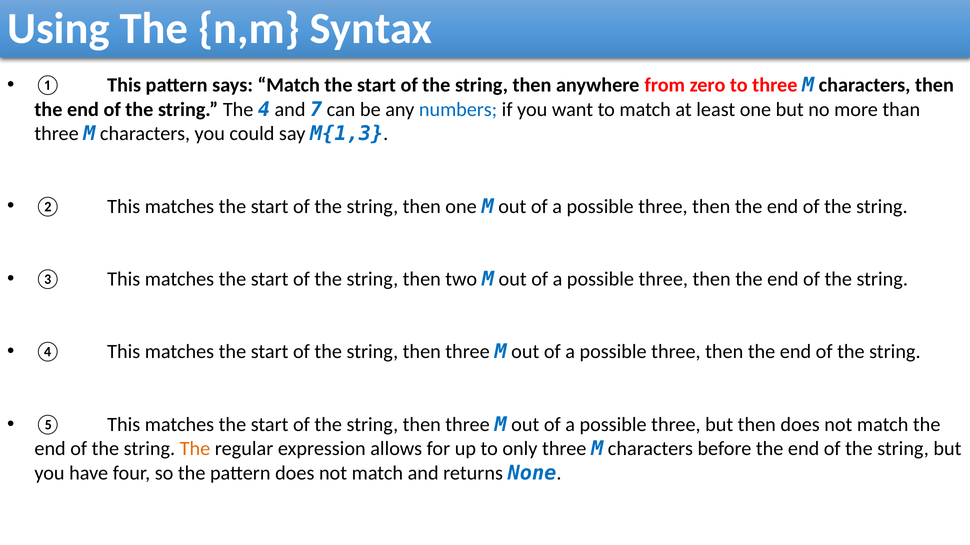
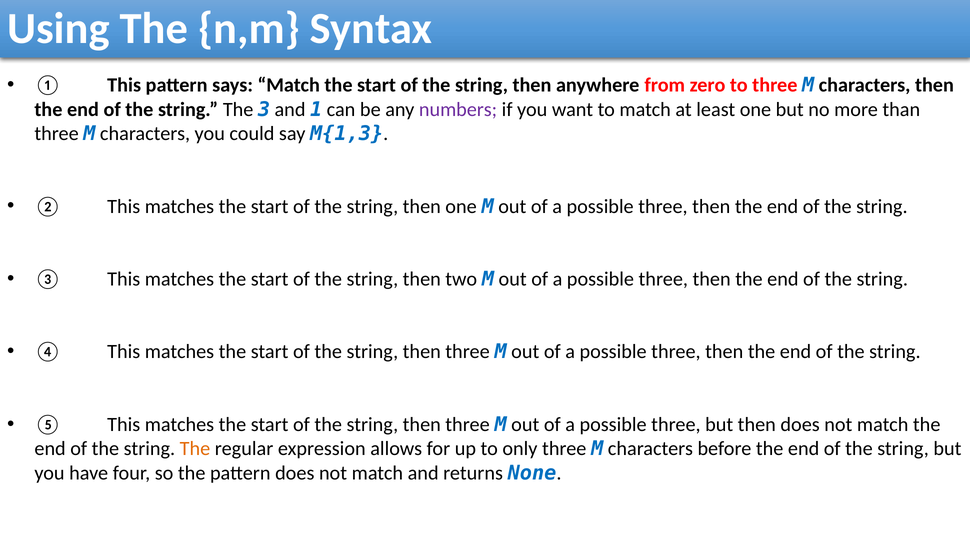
4: 4 -> 3 (264, 110)
7: 7 -> 1 (316, 110)
numbers colour: blue -> purple (458, 110)
